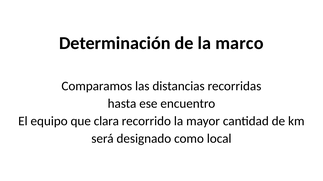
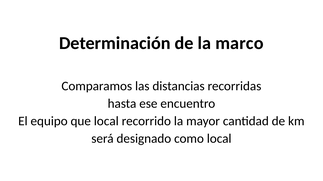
que clara: clara -> local (106, 122)
